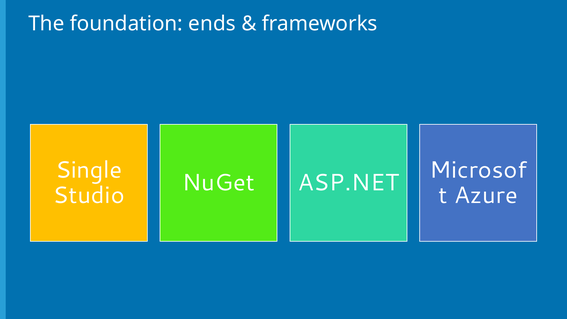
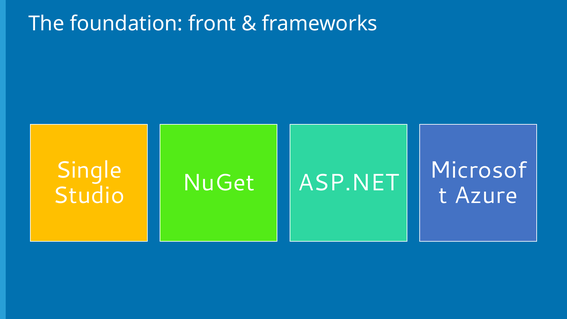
ends: ends -> front (212, 24)
